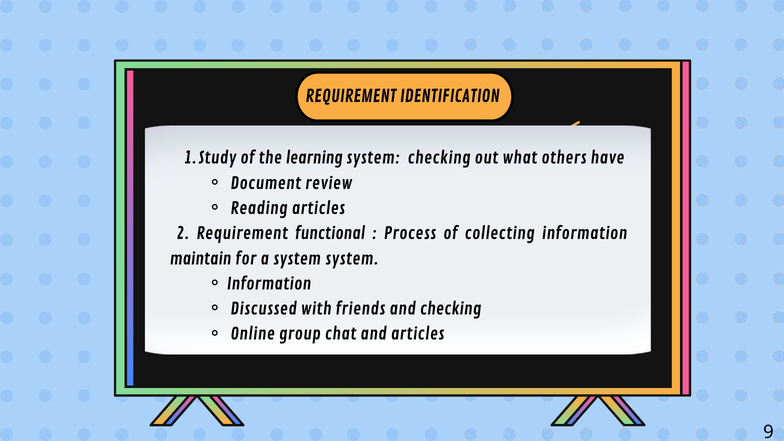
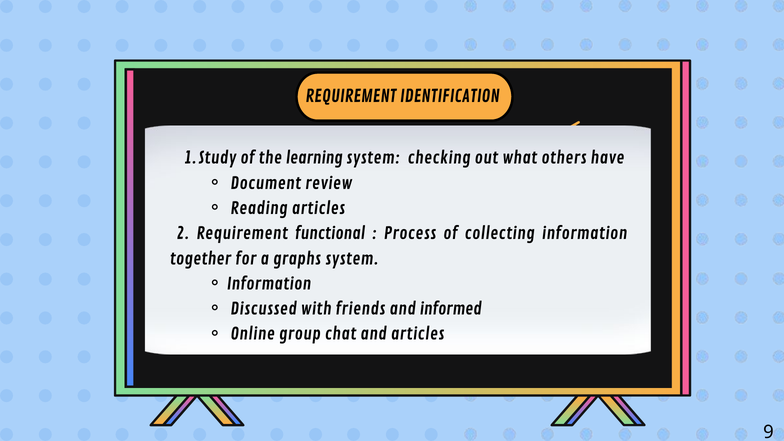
maintain: maintain -> together (201, 259)
a system: system -> graphs (297, 259)
and checking: checking -> informed (451, 309)
